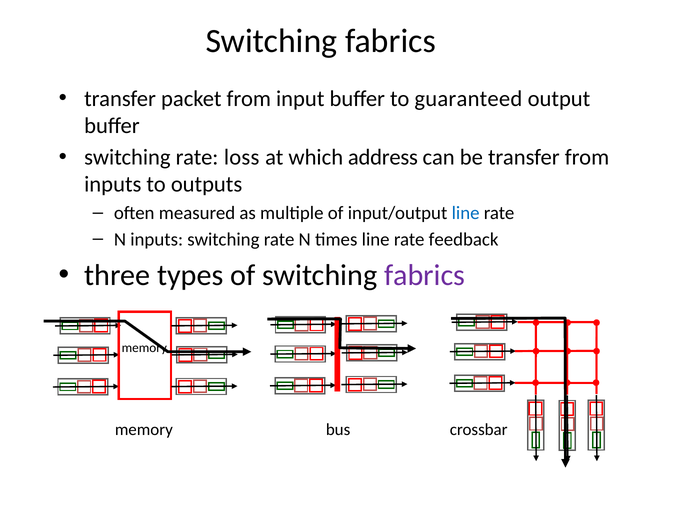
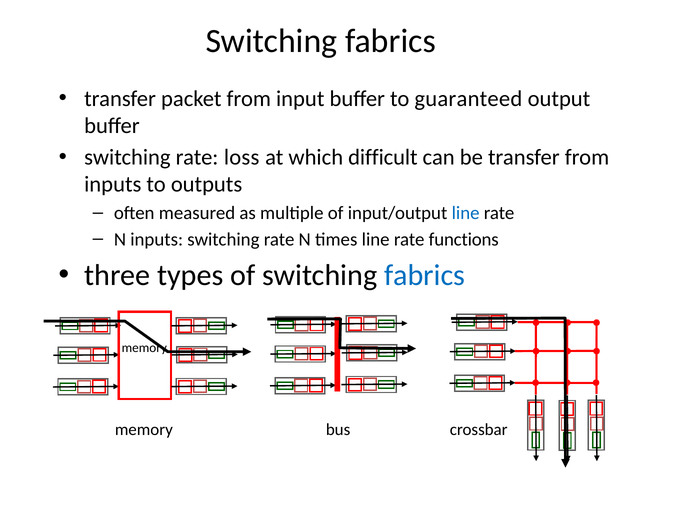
address: address -> difficult (383, 157)
feedback: feedback -> functions (464, 239)
fabrics colour: purple -> blue (425, 275)
